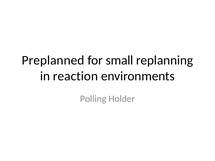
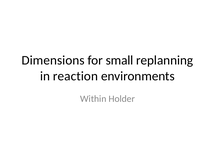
Preplanned: Preplanned -> Dimensions (53, 60)
Polling: Polling -> Within (93, 99)
